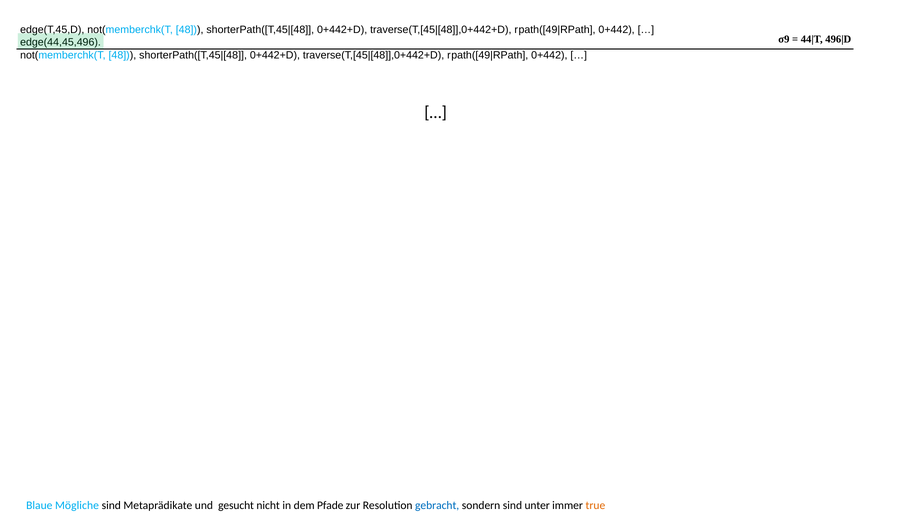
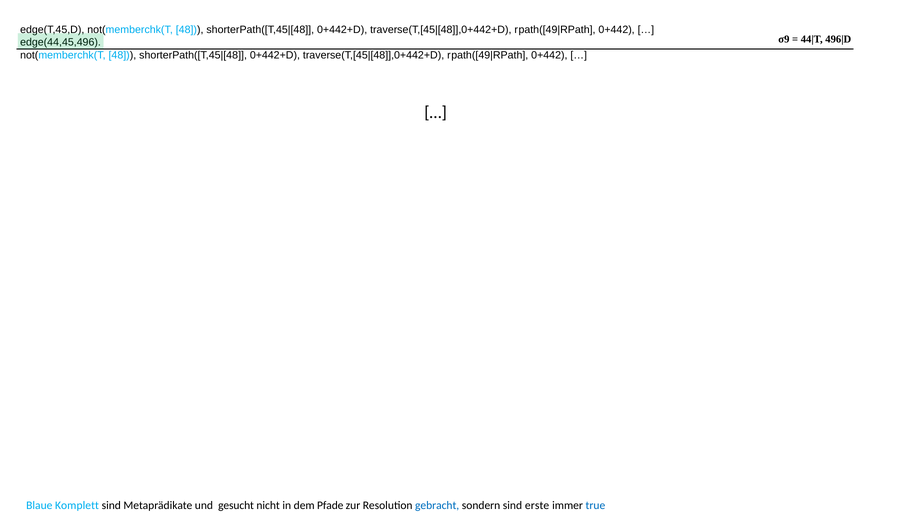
Mögliche: Mögliche -> Komplett (77, 505)
unter: unter -> erste (537, 505)
true colour: orange -> blue (595, 505)
